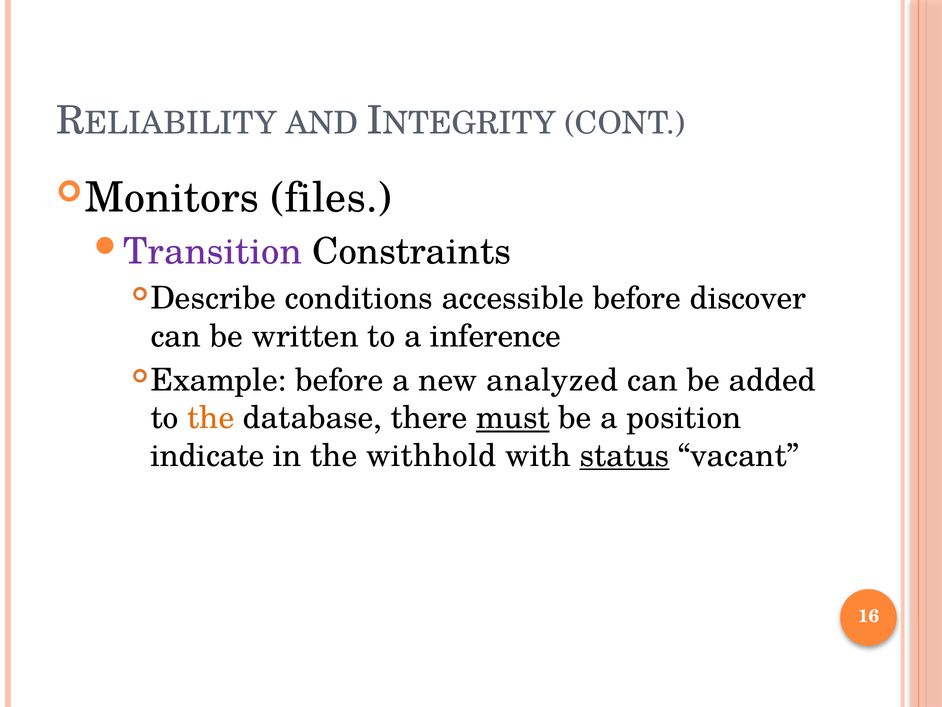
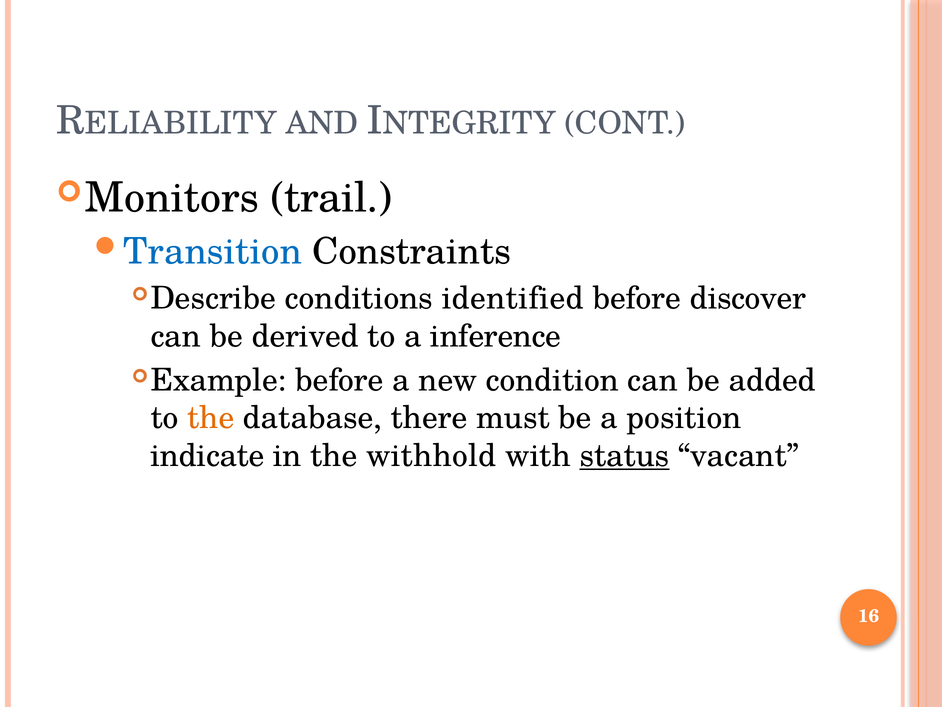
files: files -> trail (331, 198)
Transition colour: purple -> blue (213, 252)
accessible: accessible -> identified (513, 298)
written: written -> derived (305, 336)
analyzed: analyzed -> condition (552, 380)
must underline: present -> none (513, 418)
